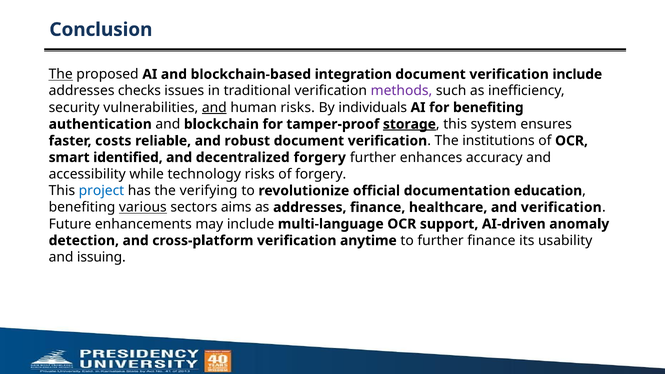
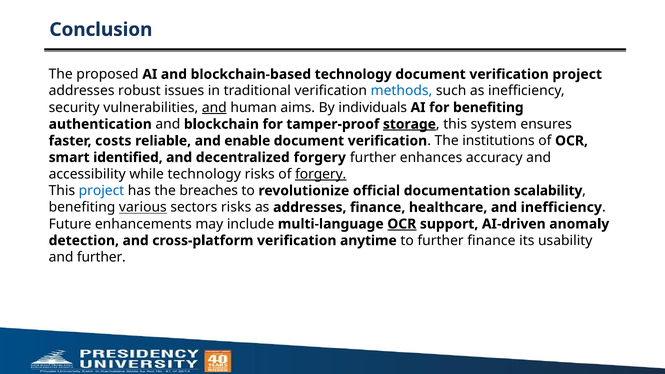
The underline: present -> none (61, 74)
blockchain-based integration: integration -> technology (353, 74)
verification include: include -> project (577, 74)
checks: checks -> robust (139, 91)
methods colour: purple -> blue (401, 91)
human risks: risks -> aims (298, 108)
robust: robust -> enable (247, 141)
forgery underline: none -> present (321, 174)
verifying: verifying -> breaches (209, 191)
education: education -> scalability (548, 191)
sectors aims: aims -> risks (236, 207)
and verification: verification -> inefficiency (561, 207)
OCR underline: none -> present (402, 224)
and issuing: issuing -> further (101, 257)
